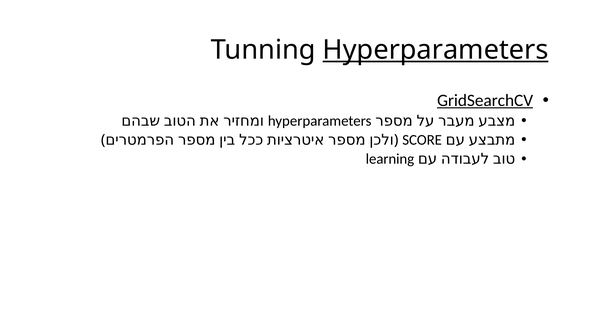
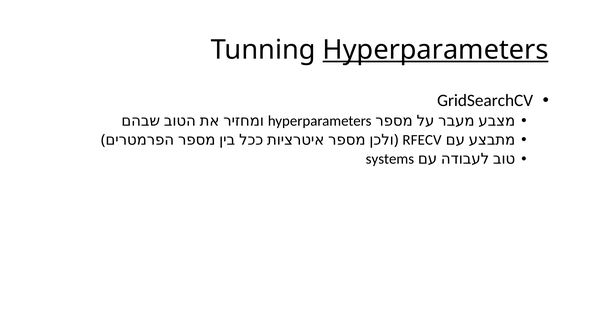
GridSearchCV underline: present -> none (485, 100)
SCORE: SCORE -> RFECV (422, 140)
learning: learning -> systems (390, 159)
